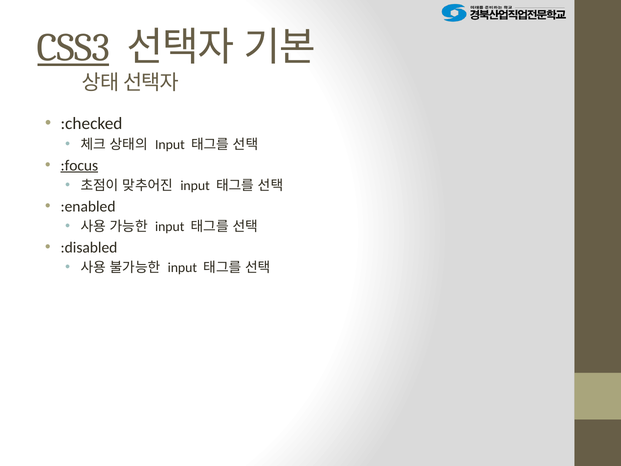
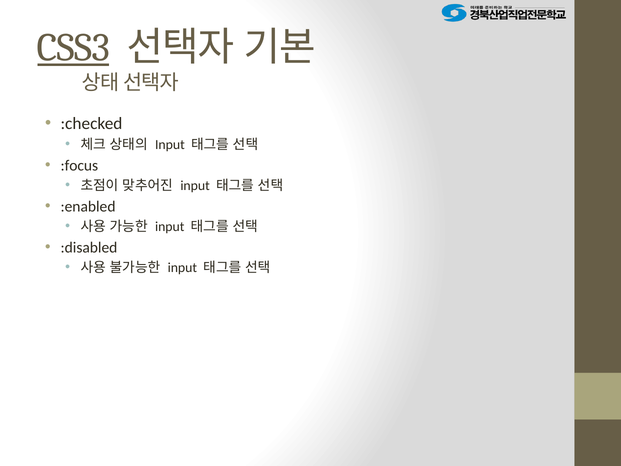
:focus underline: present -> none (79, 165)
